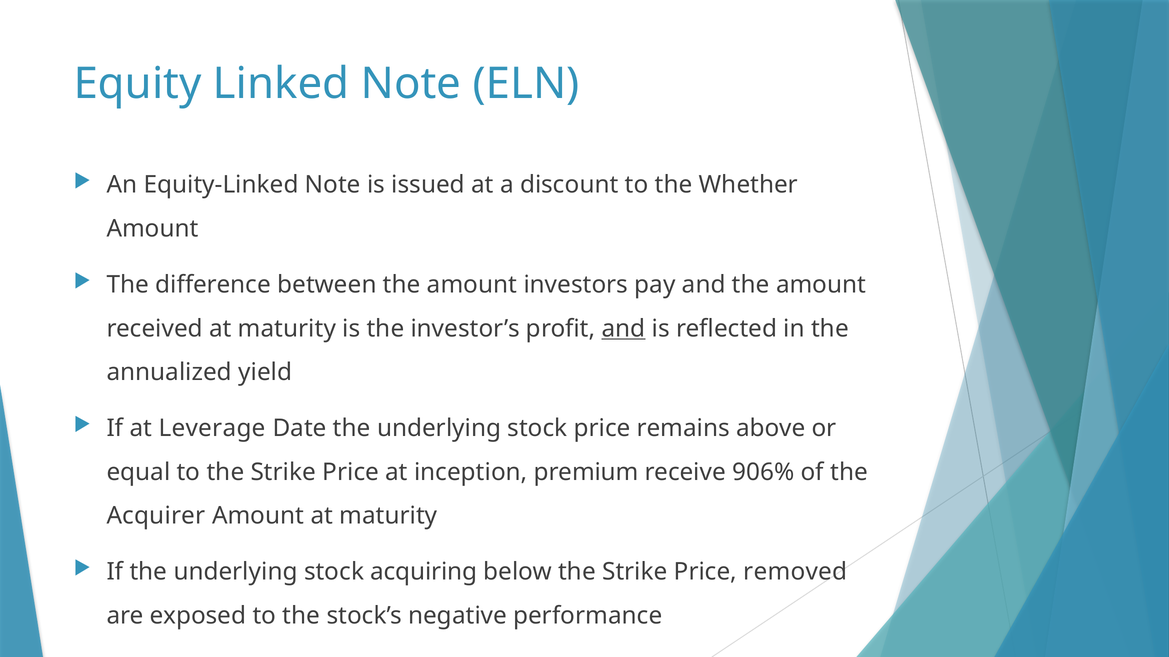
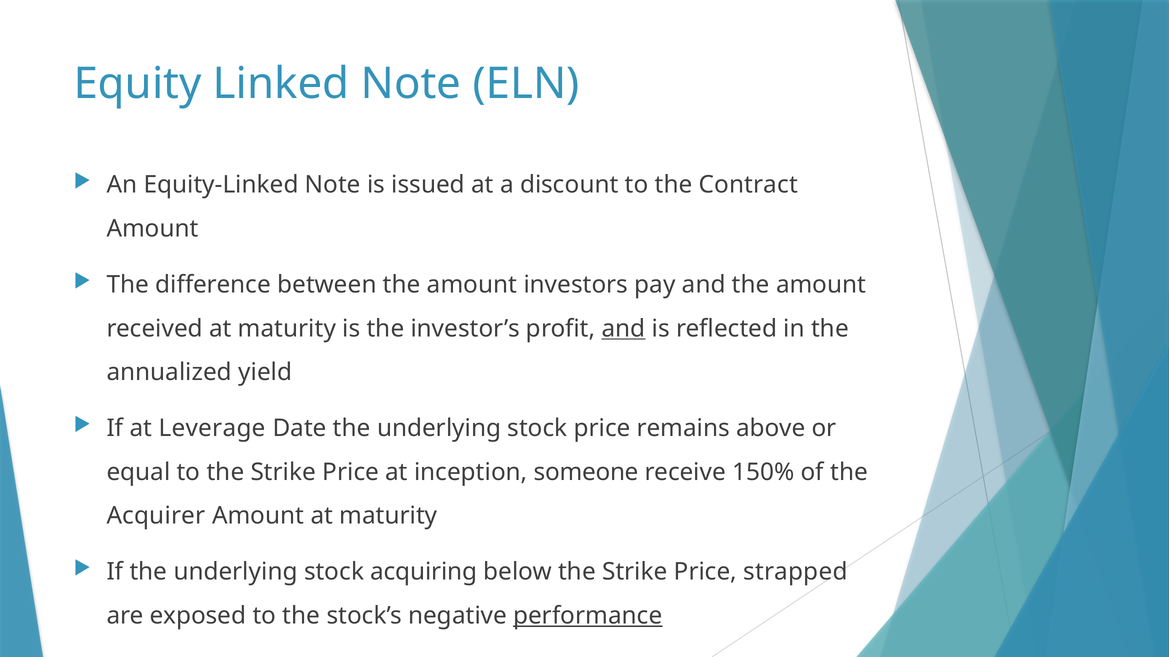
Whether: Whether -> Contract (748, 185)
premium: premium -> someone (586, 473)
906%: 906% -> 150% (763, 473)
removed: removed -> strapped (795, 572)
performance underline: none -> present (588, 616)
